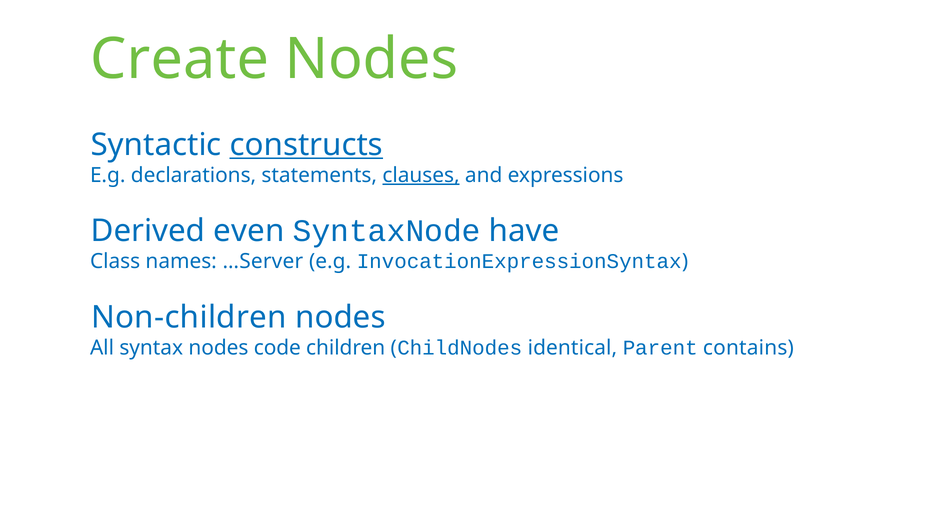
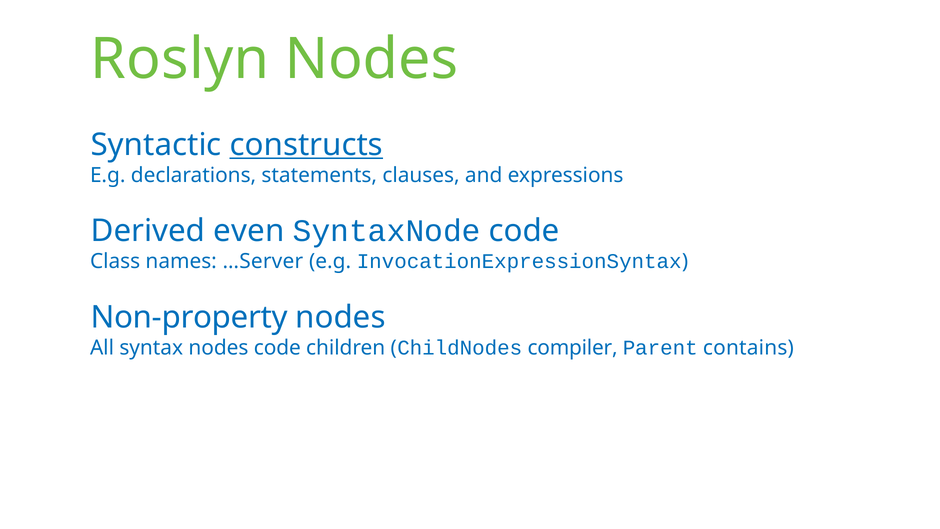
Create: Create -> Roslyn (180, 59)
clauses underline: present -> none (421, 175)
SyntaxNode have: have -> code (524, 231)
Non-children: Non-children -> Non-property (189, 317)
identical: identical -> compiler (573, 348)
